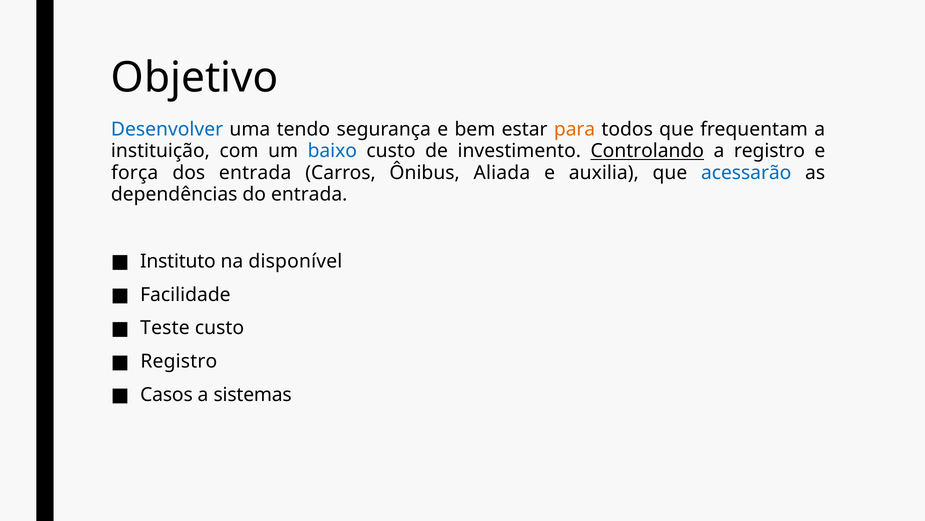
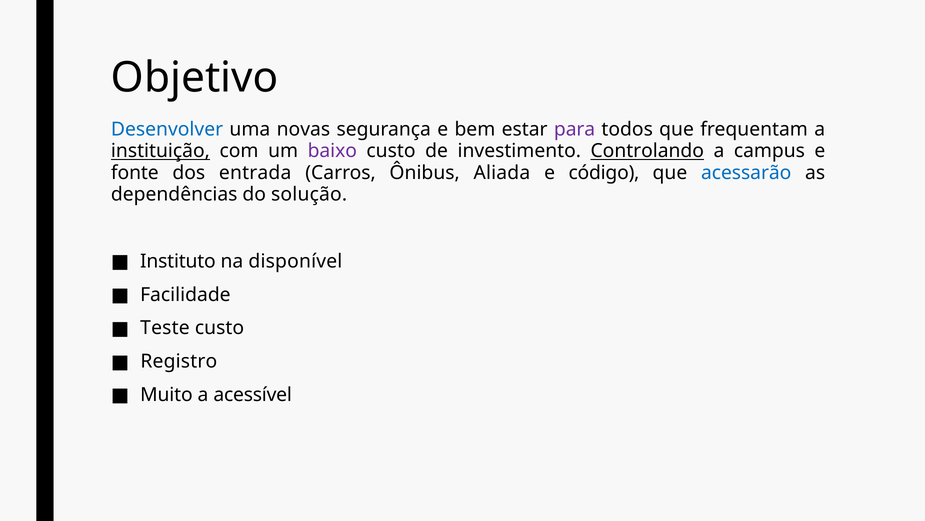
tendo: tendo -> novas (303, 129)
para colour: orange -> purple (575, 129)
instituição underline: none -> present (160, 151)
baixo colour: blue -> purple (332, 151)
a registro: registro -> campus (769, 151)
força: força -> fonte (135, 173)
auxilia: auxilia -> código (604, 173)
do entrada: entrada -> solução (309, 194)
Casos: Casos -> Muito (166, 394)
sistemas: sistemas -> acessível (253, 394)
